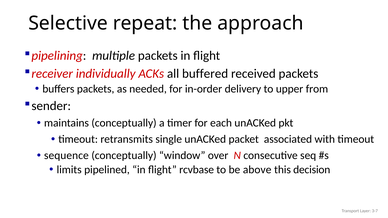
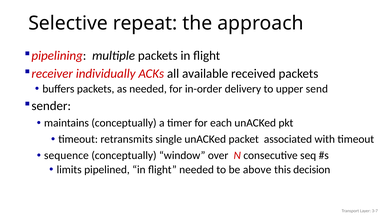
buffered: buffered -> available (205, 74)
from: from -> send (317, 89)
flight rcvbase: rcvbase -> needed (197, 170)
